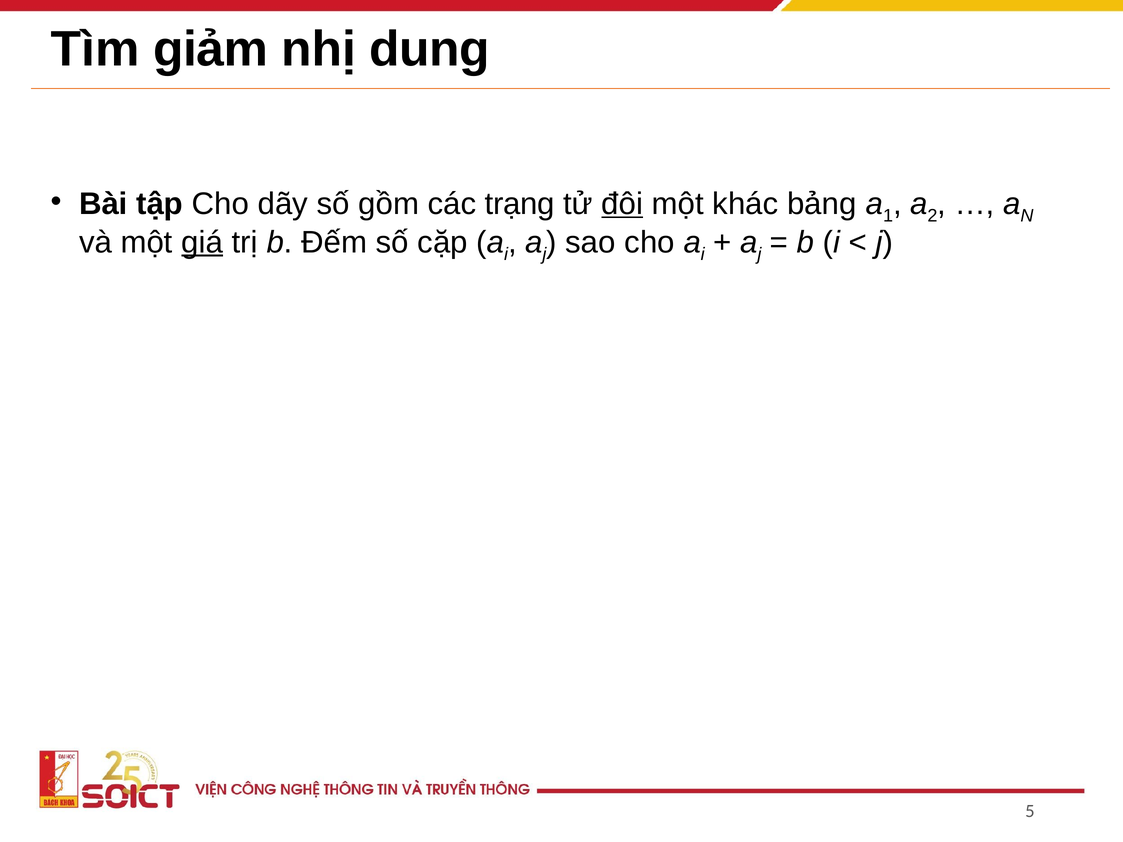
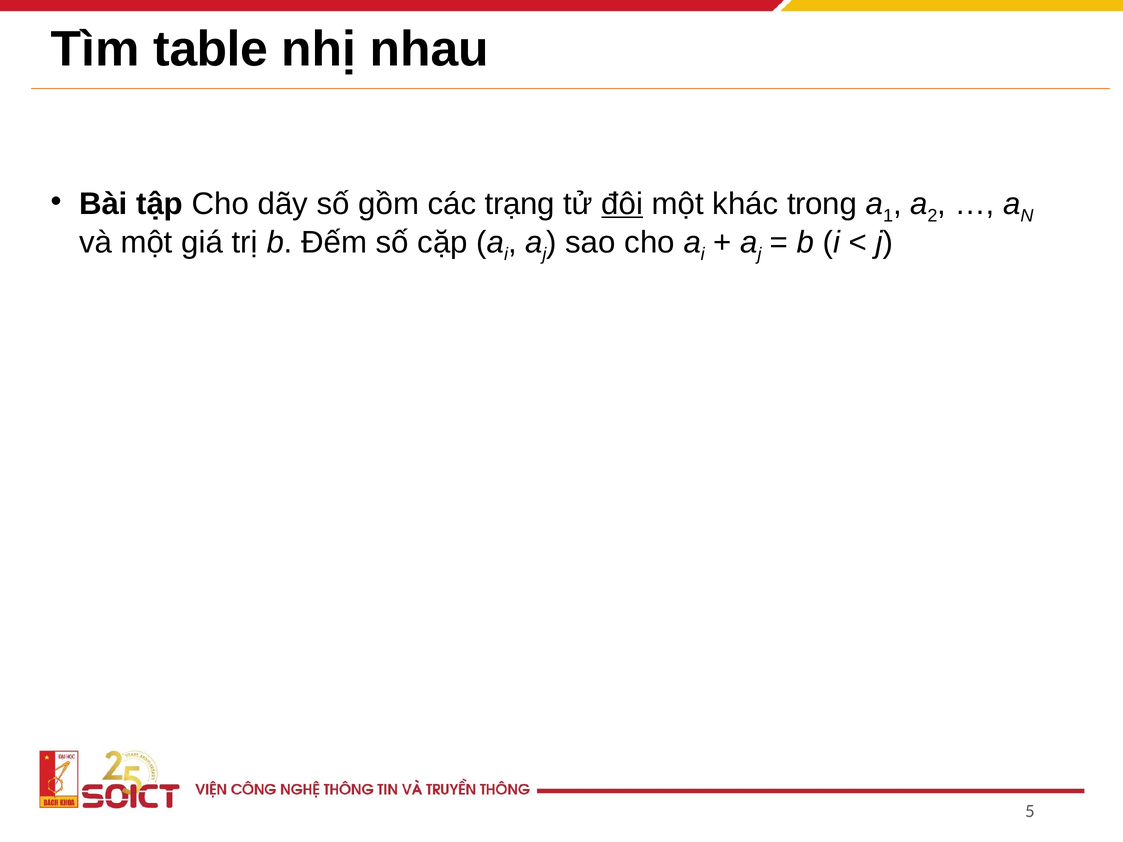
giảm: giảm -> table (211, 49)
dung: dung -> nhau (429, 49)
bảng: bảng -> trong (822, 204)
giá underline: present -> none (202, 242)
